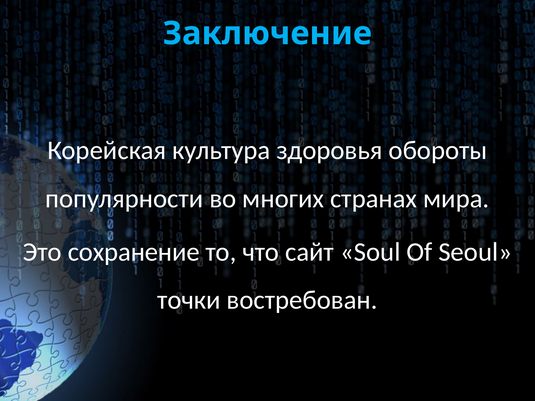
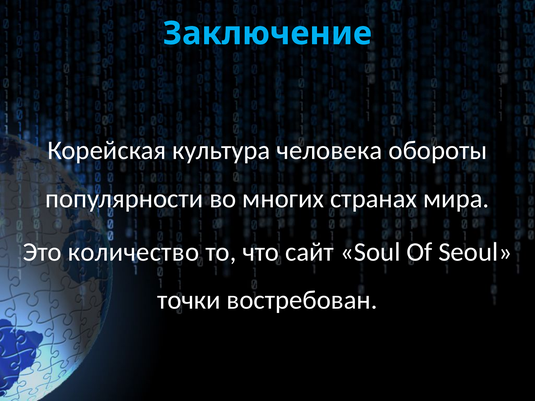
здоровья: здоровья -> человека (329, 150)
сохранение: сохранение -> количество (133, 252)
